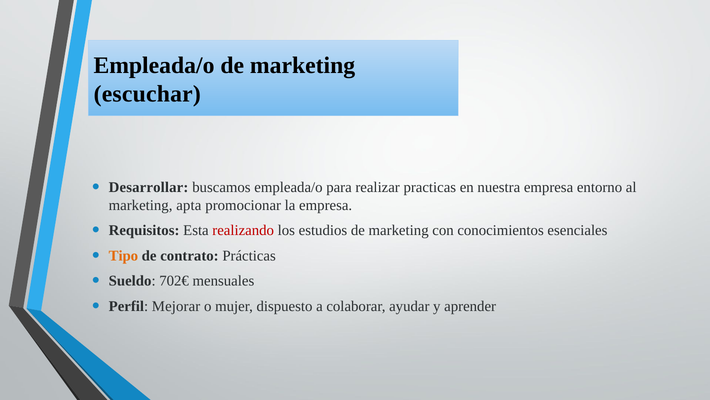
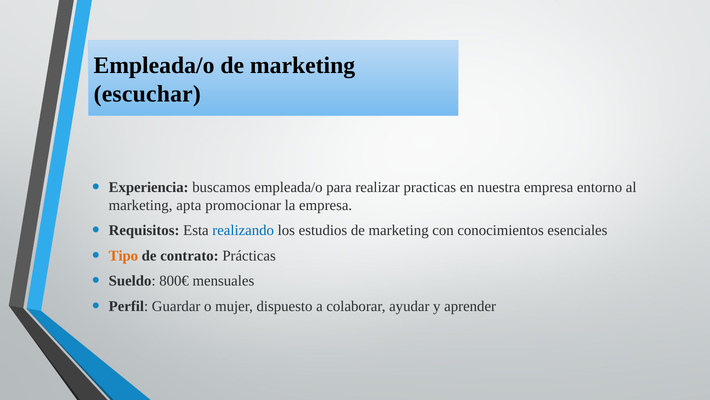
Desarrollar: Desarrollar -> Experiencia (149, 187)
realizando colour: red -> blue (243, 230)
702€: 702€ -> 800€ (174, 281)
Mejorar: Mejorar -> Guardar (176, 306)
